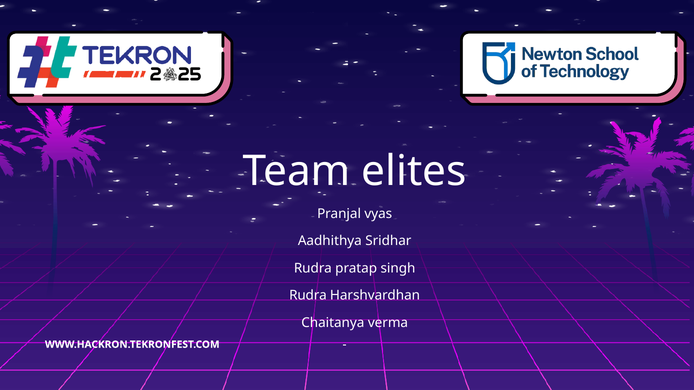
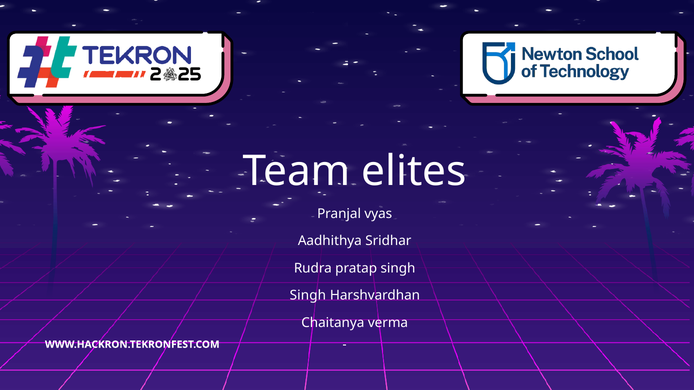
Rudra: Rudra -> Singh (308, 296)
